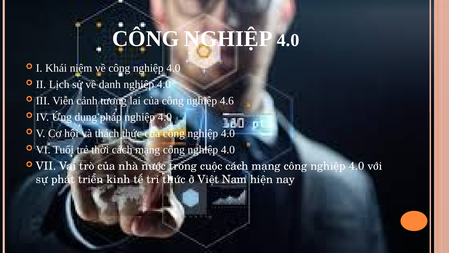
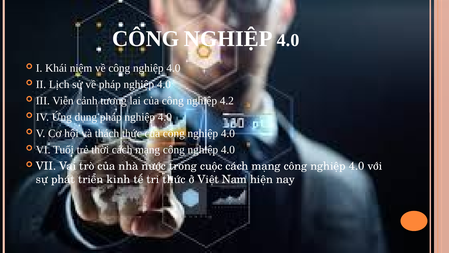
về danh: danh -> pháp (110, 84)
4.6: 4.6 -> 4.2 (227, 101)
